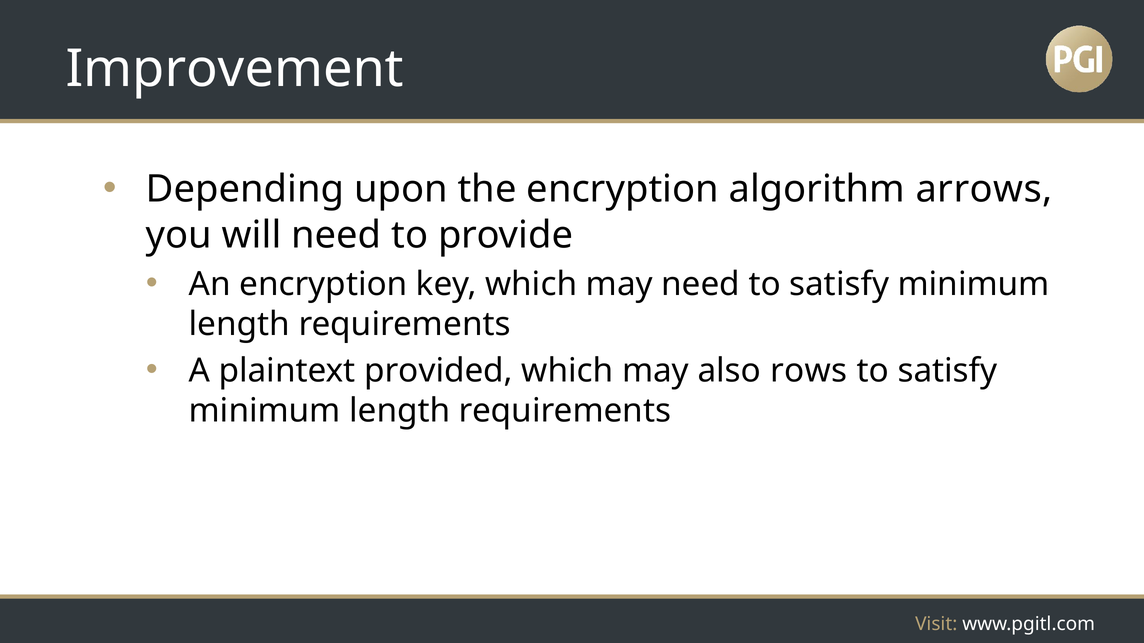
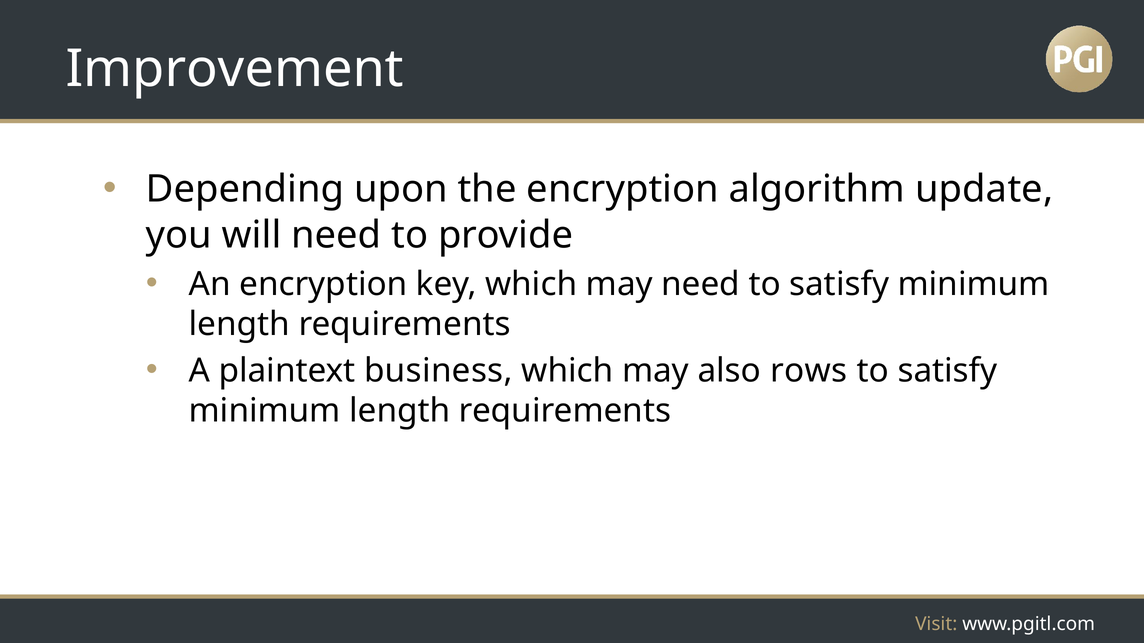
arrows: arrows -> update (984, 189)
provided: provided -> business (438, 371)
